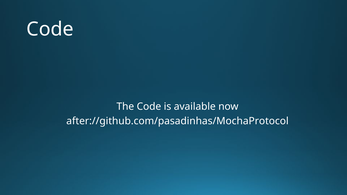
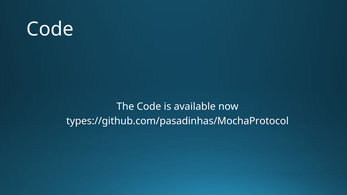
after://github.com/pasadinhas/MochaProtocol: after://github.com/pasadinhas/MochaProtocol -> types://github.com/pasadinhas/MochaProtocol (177, 121)
